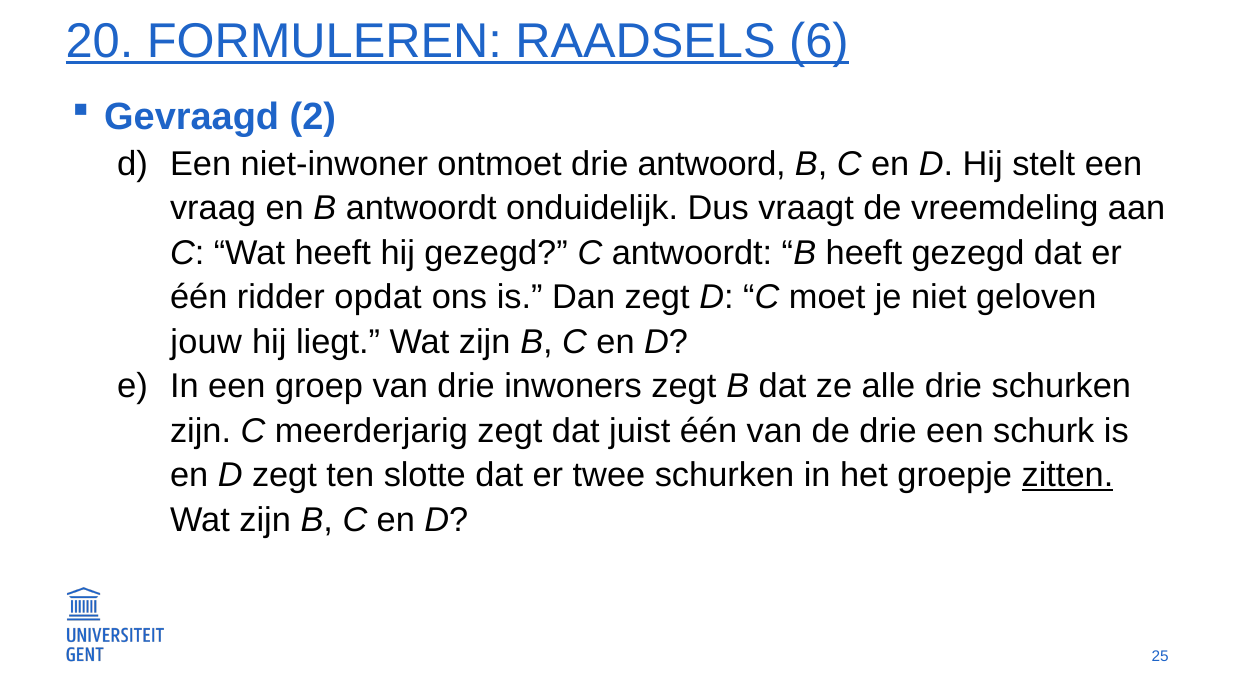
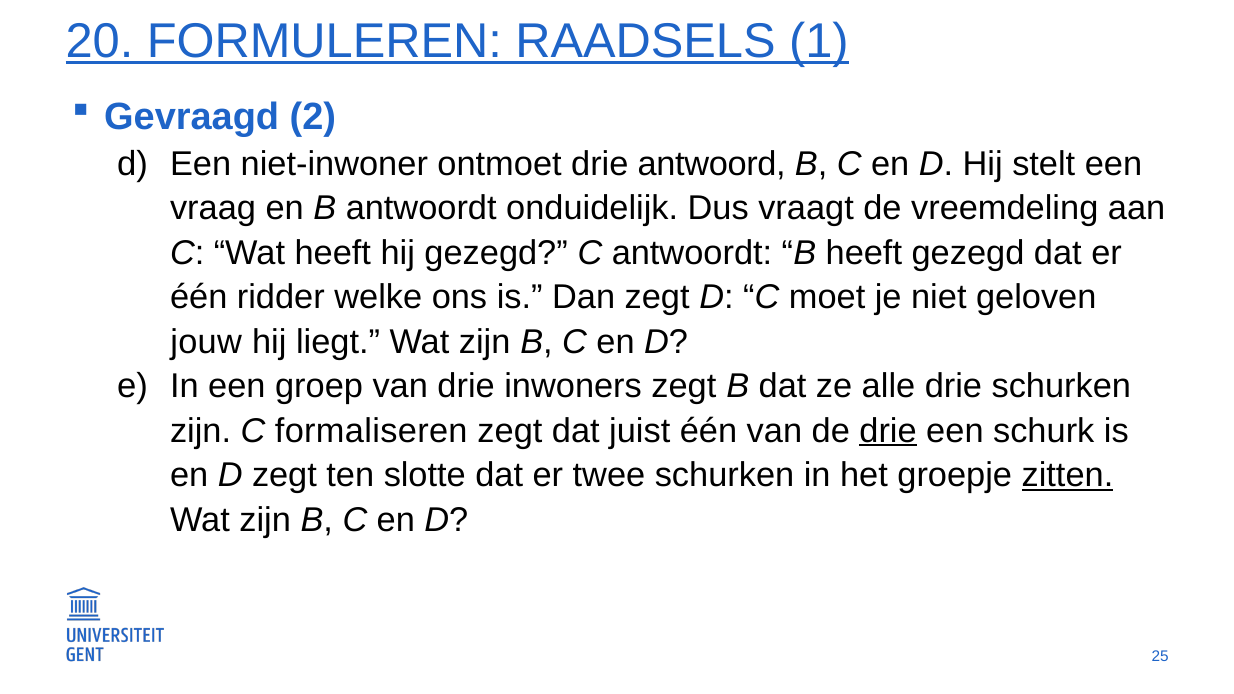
6: 6 -> 1 (819, 41)
opdat: opdat -> welke (378, 297)
meerderjarig: meerderjarig -> formaliseren (371, 431)
drie underline: none -> present (888, 431)
